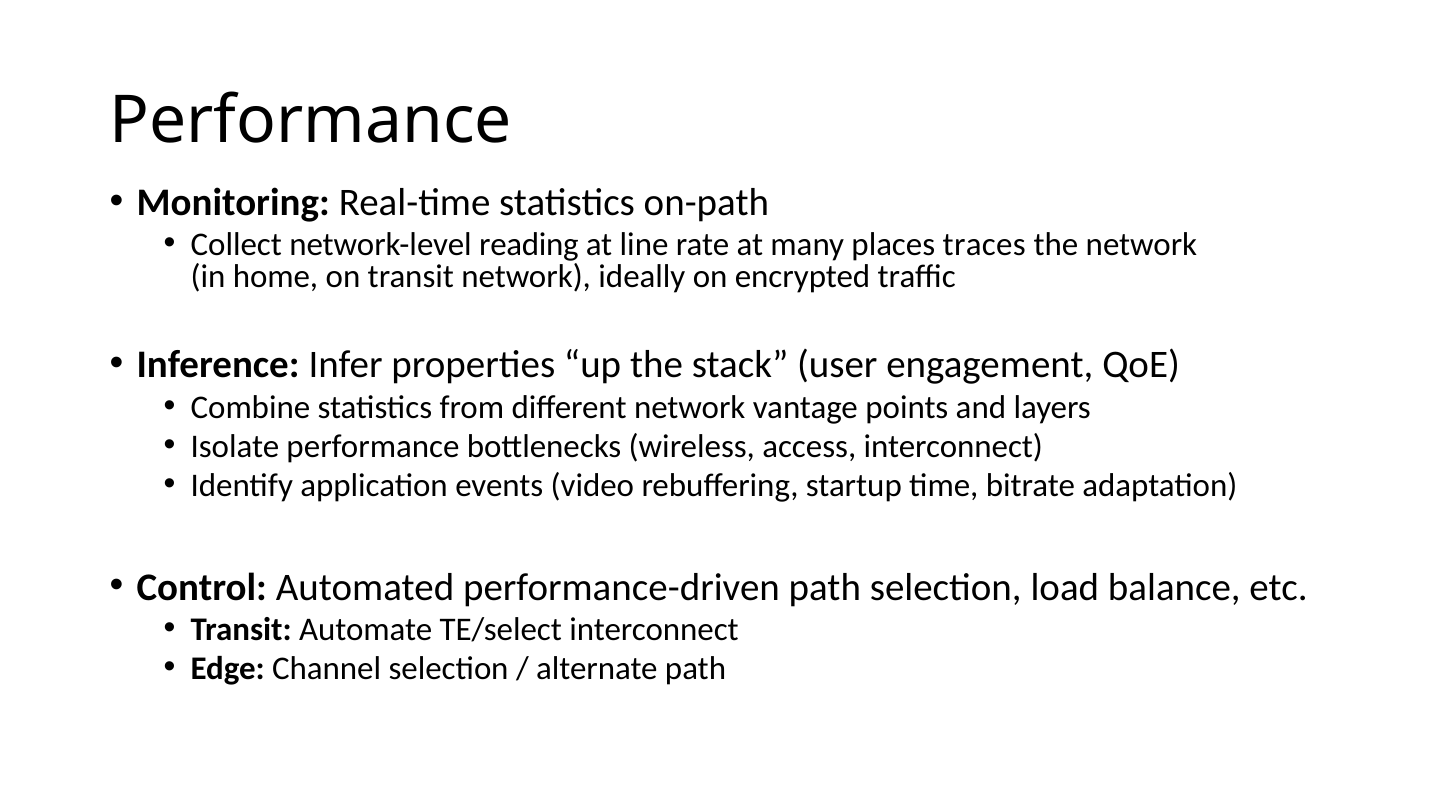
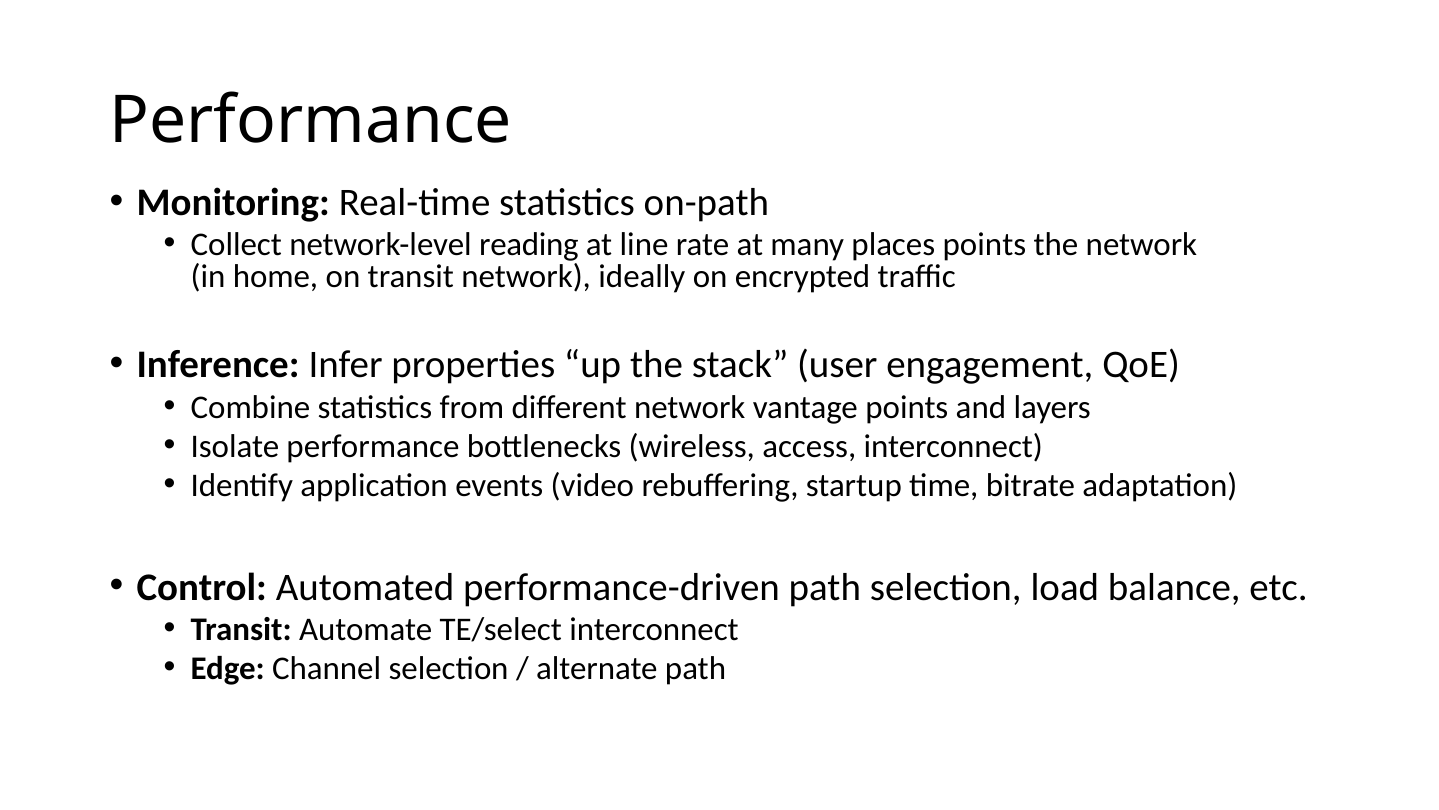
places traces: traces -> points (984, 245)
